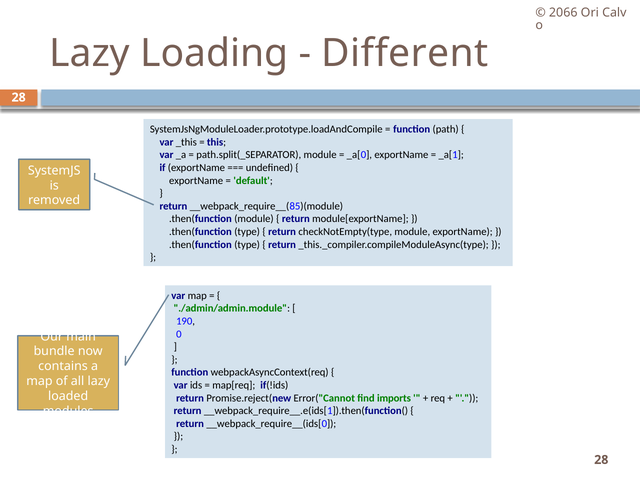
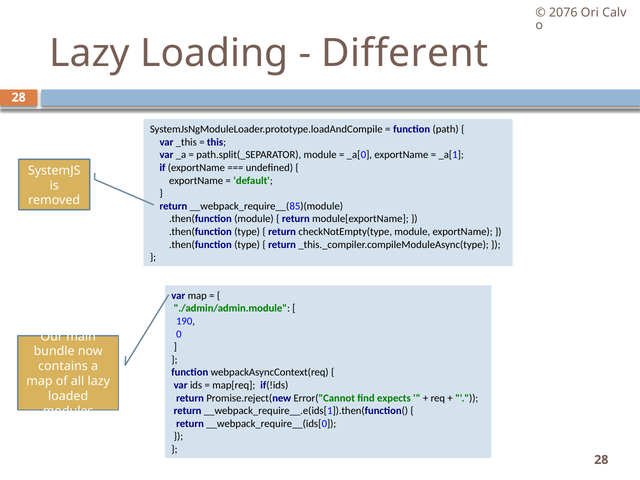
2066: 2066 -> 2076 (563, 13)
imports: imports -> expects (394, 398)
